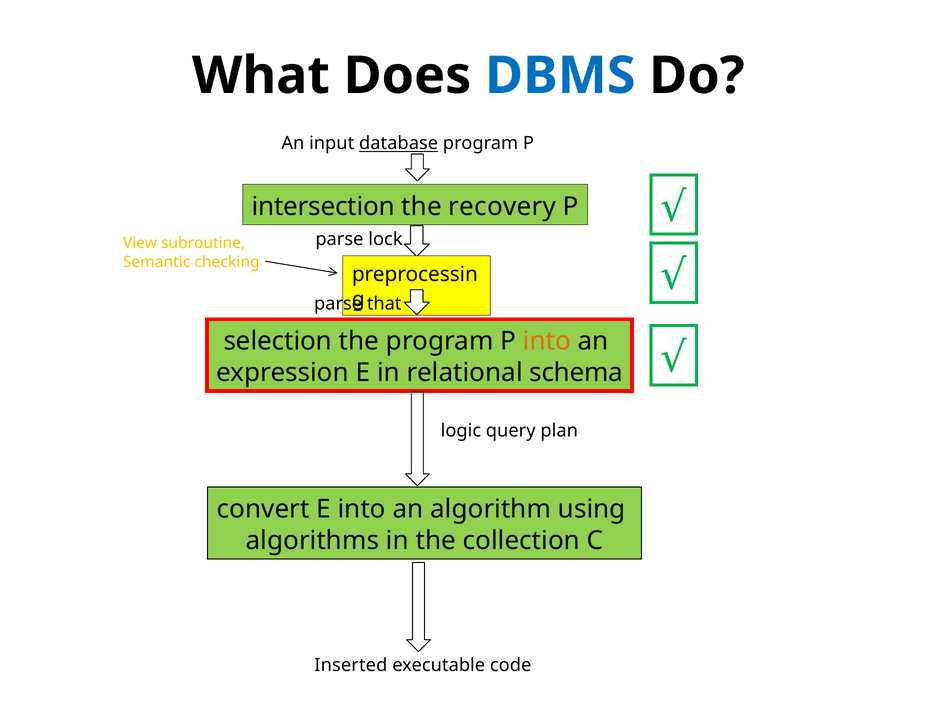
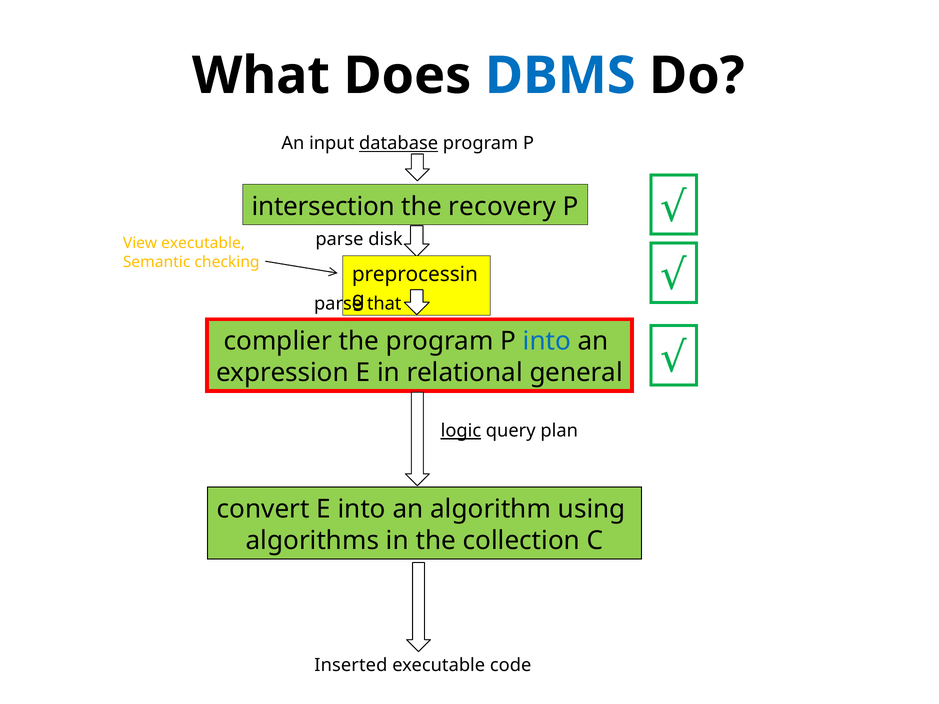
lock: lock -> disk (385, 239)
View subroutine: subroutine -> executable (203, 243)
selection: selection -> complier (278, 341)
into colour: orange -> blue (547, 341)
schema: schema -> general (576, 373)
logic underline: none -> present (461, 431)
